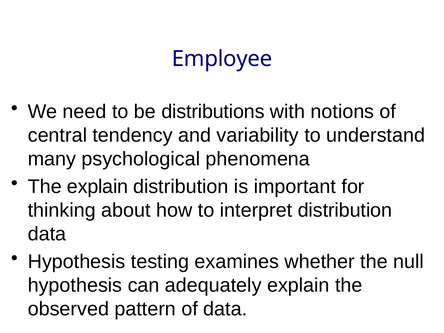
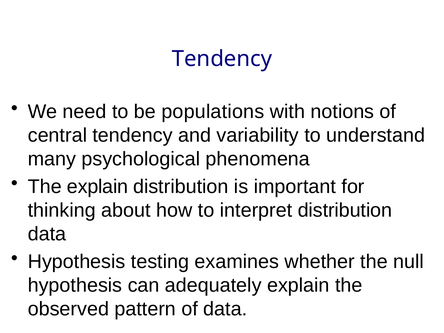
Employee: Employee -> Tendency (222, 59)
distributions: distributions -> populations (213, 112)
